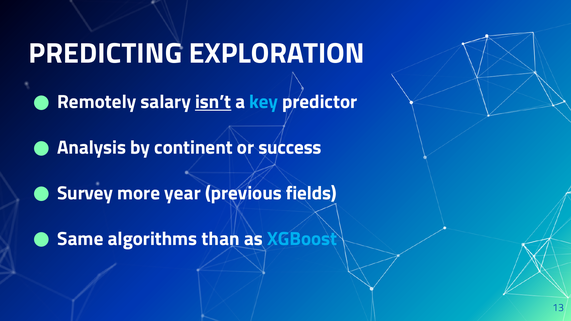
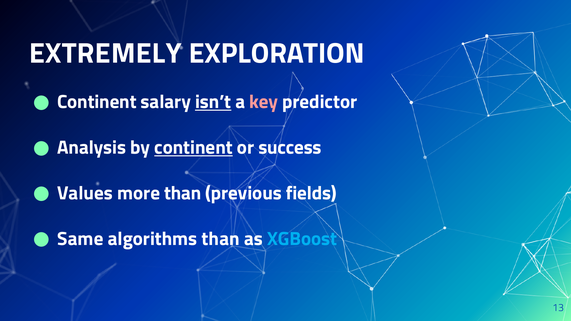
PREDICTING: PREDICTING -> EXTREMELY (105, 53)
Remotely: Remotely -> Continent (97, 102)
key colour: light blue -> pink (264, 102)
continent underline: none -> present (194, 148)
Survey: Survey -> Values (85, 193)
more year: year -> than (183, 193)
